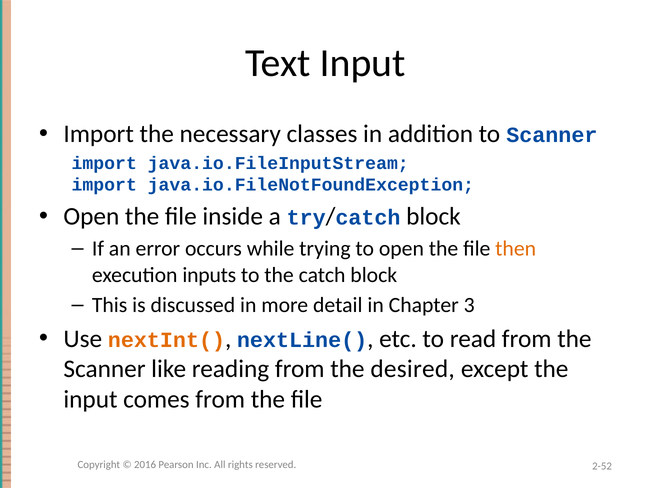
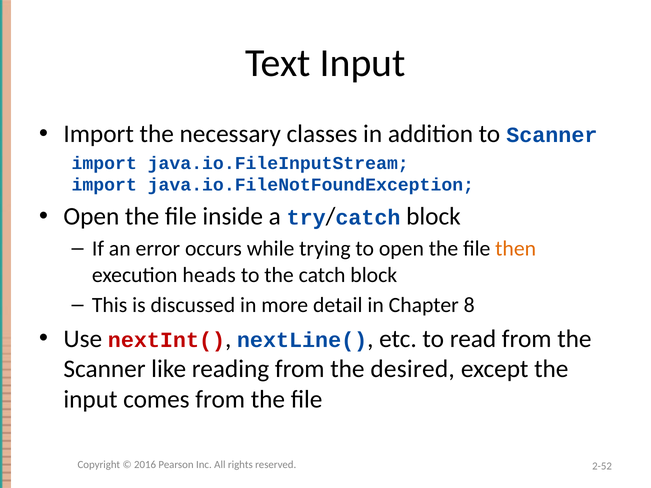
inputs: inputs -> heads (209, 275)
3: 3 -> 8 (469, 305)
nextInt( colour: orange -> red (166, 340)
